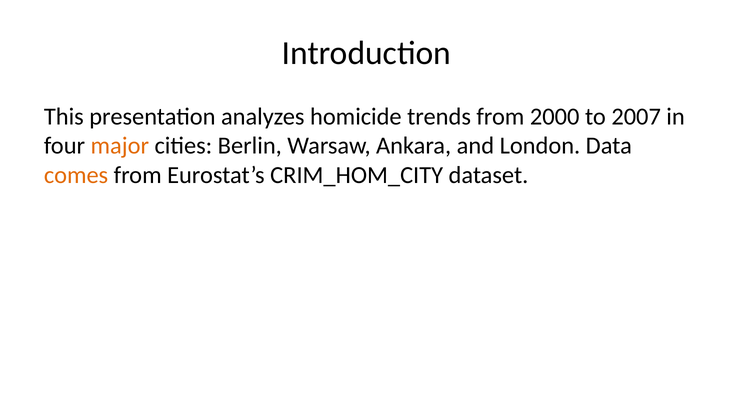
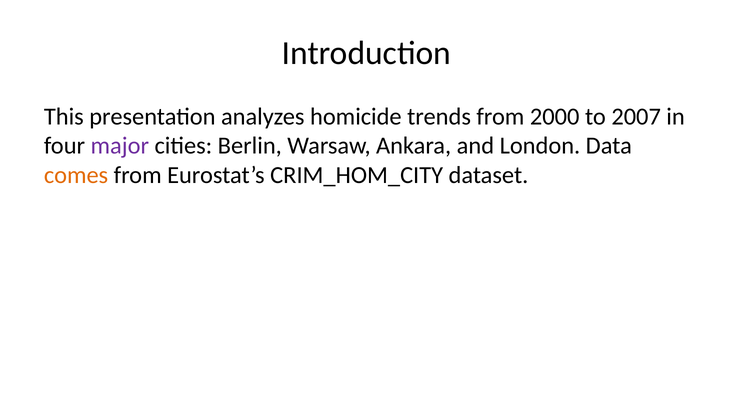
major colour: orange -> purple (120, 146)
